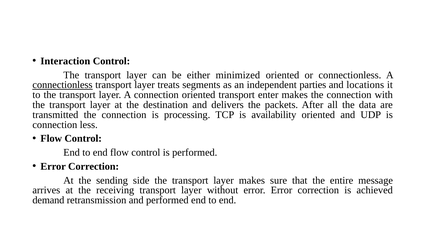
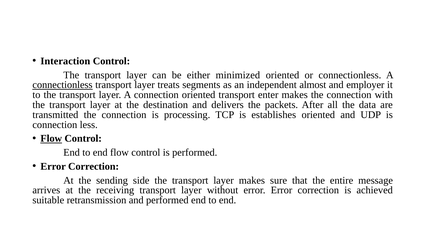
parties: parties -> almost (313, 85)
locations: locations -> employer (365, 85)
availability: availability -> establishes (274, 115)
Flow underline: none -> present (51, 138)
demand: demand -> suitable (48, 200)
